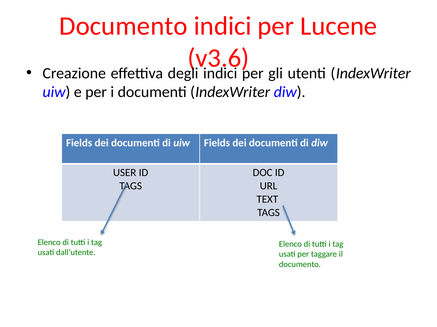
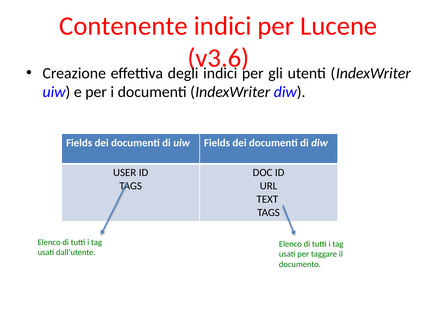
Documento: Documento -> Contenente (123, 26)
